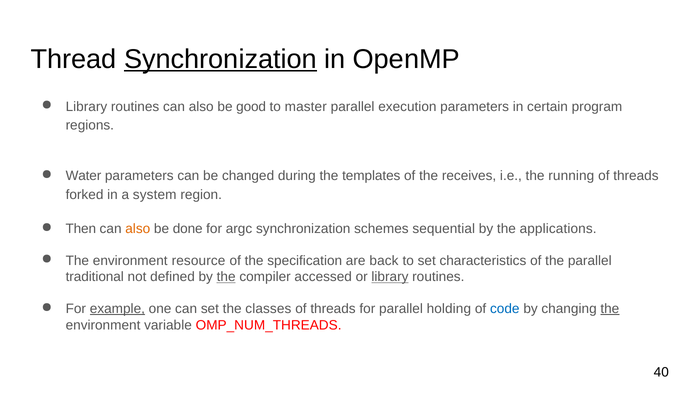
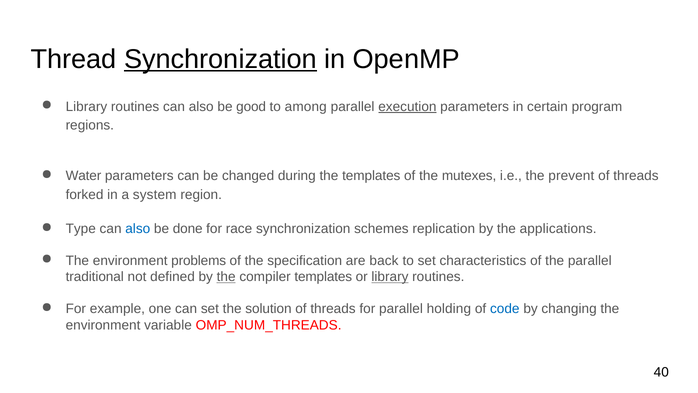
master: master -> among (306, 106)
execution underline: none -> present (407, 106)
receives: receives -> mutexes (469, 176)
running: running -> prevent (571, 176)
Then: Then -> Type (81, 229)
also colour: orange -> blue (138, 229)
argc: argc -> race (239, 229)
sequential: sequential -> replication (444, 229)
resource: resource -> problems (199, 260)
compiler accessed: accessed -> templates (323, 277)
example underline: present -> none (117, 308)
classes: classes -> solution (268, 308)
the underline: present -> none (610, 308)
